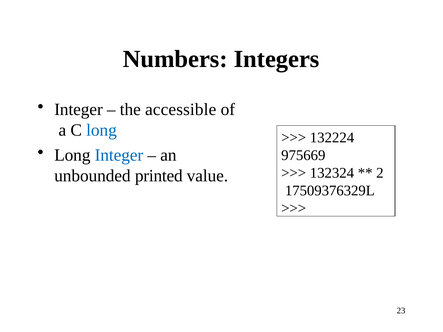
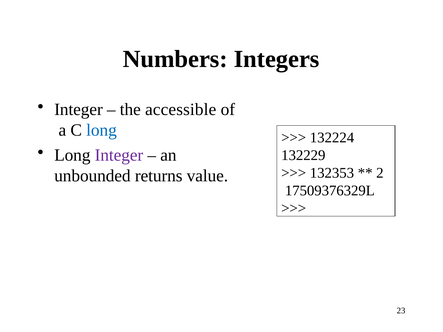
Integer colour: blue -> purple (119, 155)
975669: 975669 -> 132229 (303, 155)
132324: 132324 -> 132353 (332, 173)
printed: printed -> returns (159, 176)
